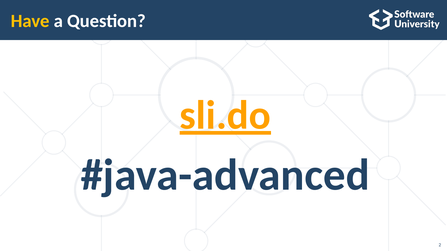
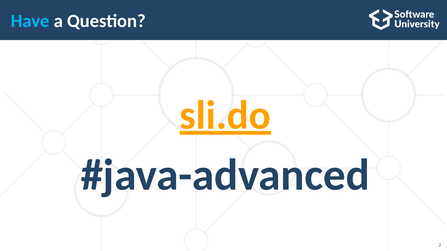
Have colour: yellow -> light blue (30, 21)
